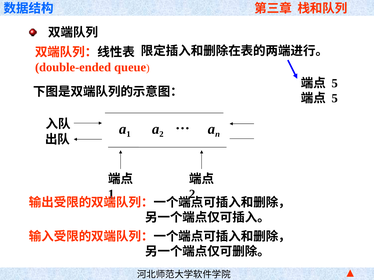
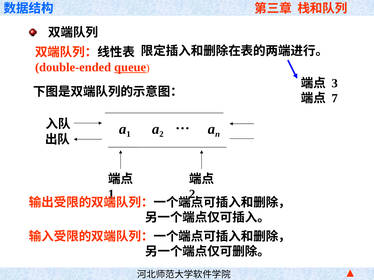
queue underline: none -> present (130, 67)
5: 5 -> 3 (335, 83)
5: 5 -> 7 (335, 98)
